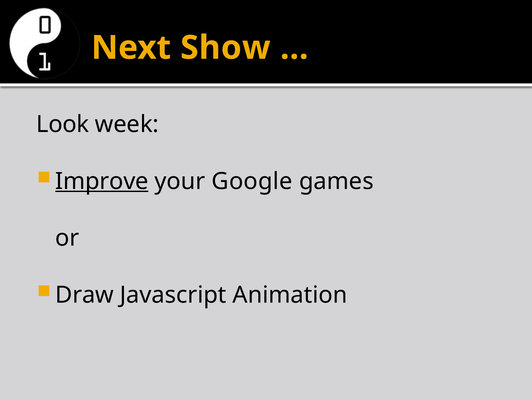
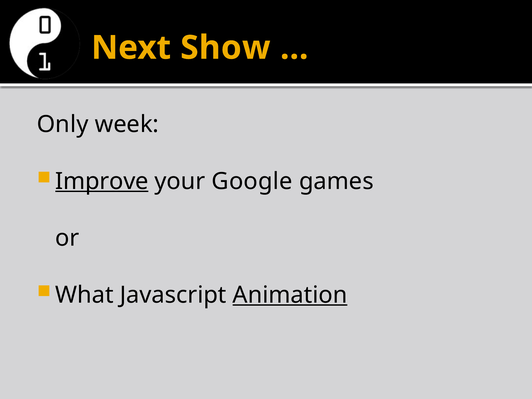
Look: Look -> Only (63, 124)
Draw: Draw -> What (85, 295)
Animation underline: none -> present (290, 295)
